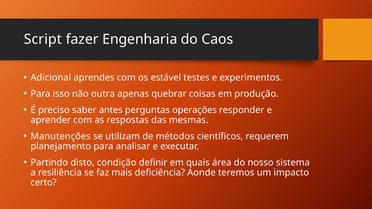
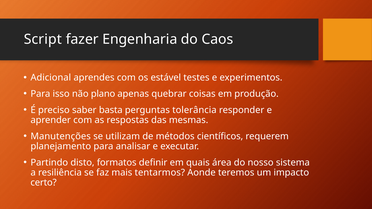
outra: outra -> plano (103, 94)
antes: antes -> basta (111, 110)
operações: operações -> tolerância (194, 110)
condição: condição -> formatos (117, 163)
deficiência: deficiência -> tentarmos (160, 173)
